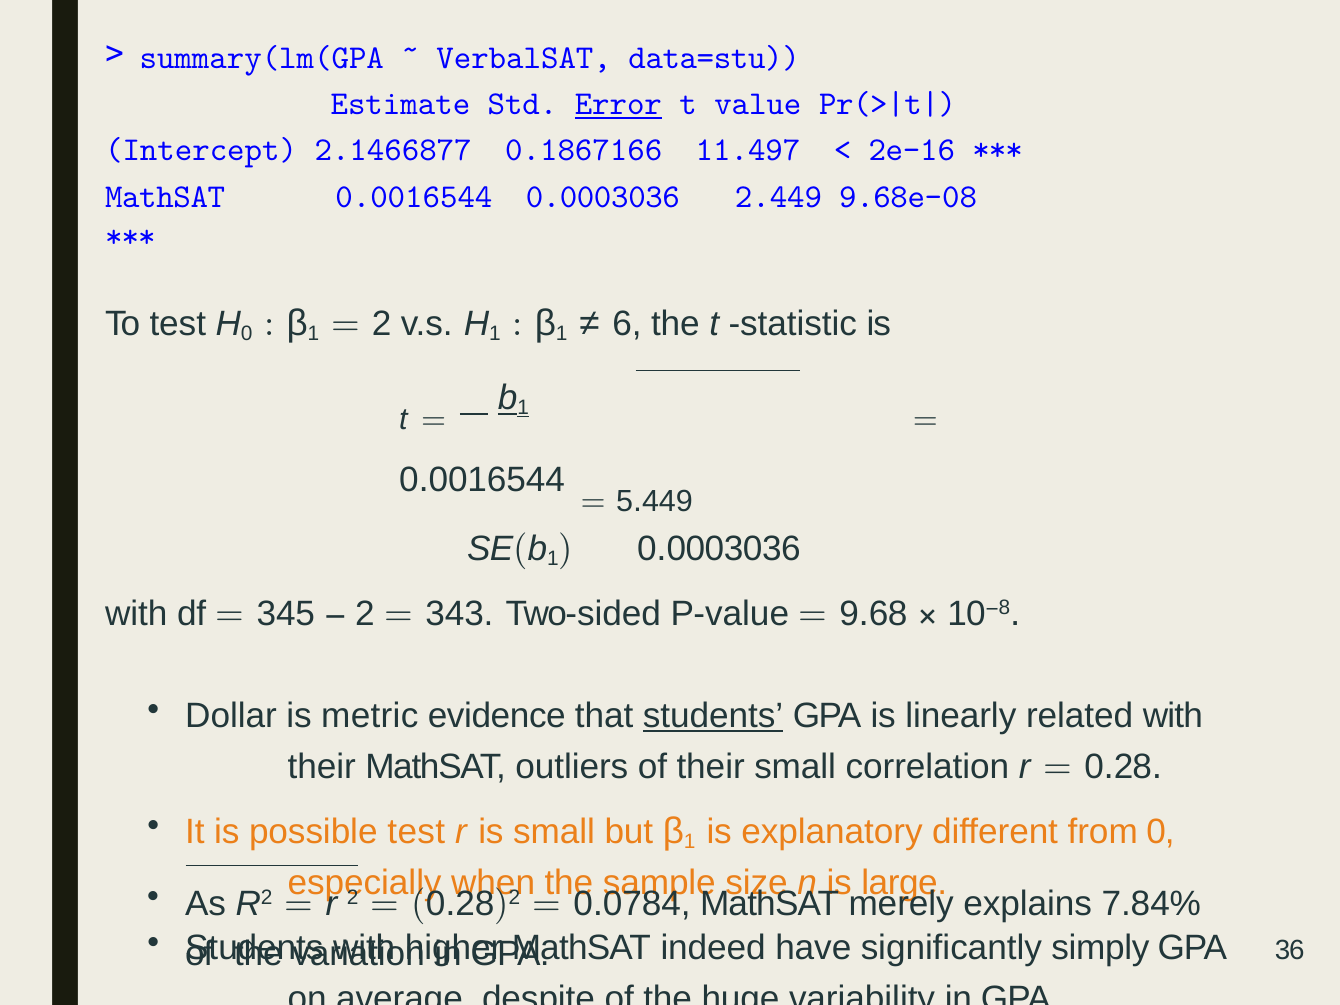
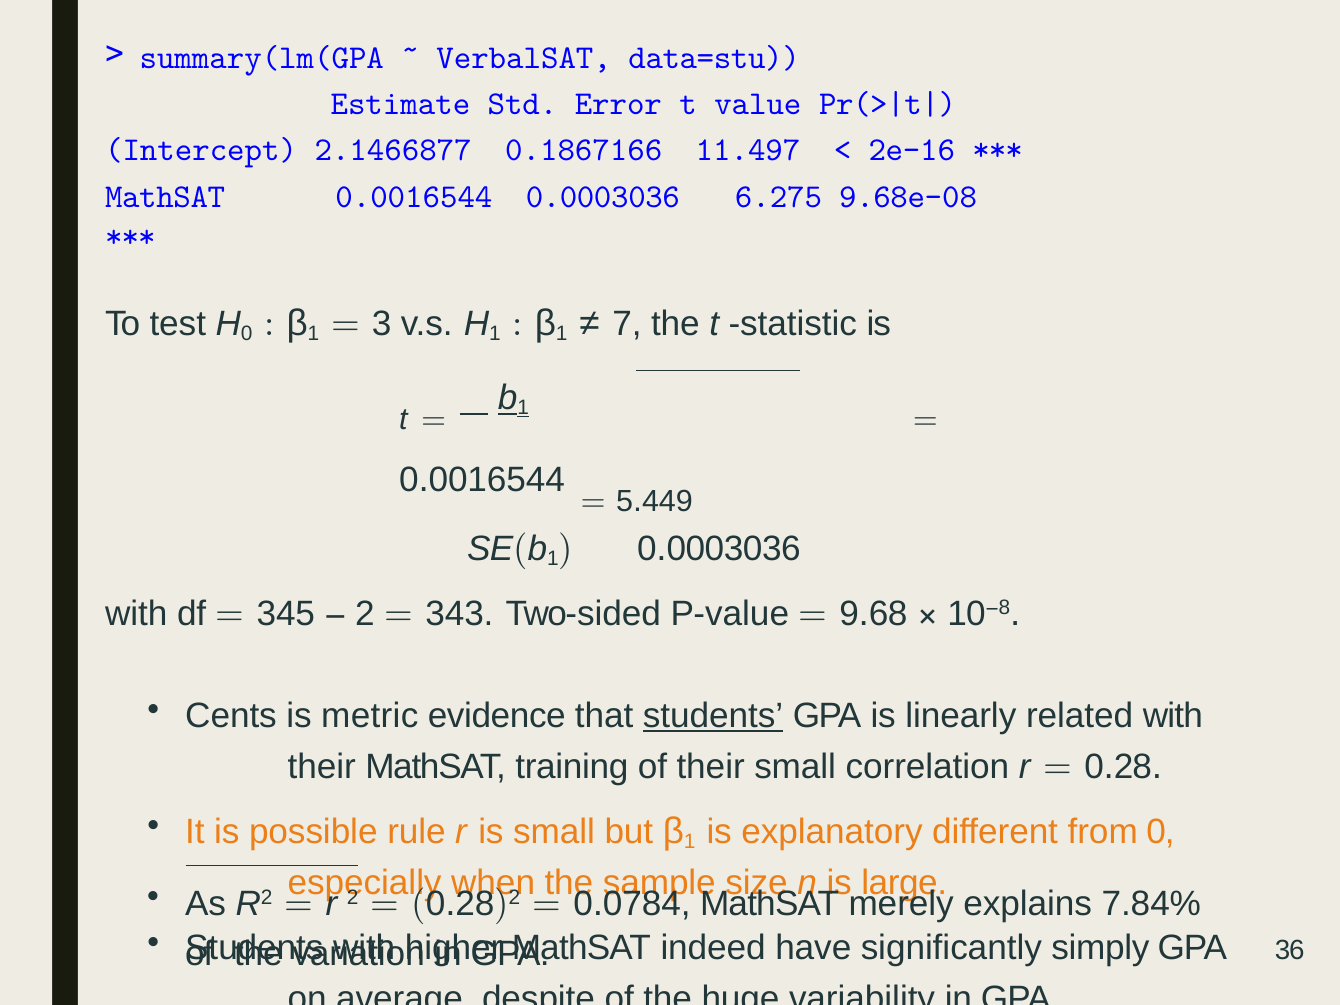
Error underline: present -> none (618, 104)
2.449: 2.449 -> 6.275 (778, 196)
2: 2 -> 3 (382, 324)
6: 6 -> 7 (627, 324)
Dollar: Dollar -> Cents (231, 716)
outliers: outliers -> training (572, 767)
possible test: test -> rule (417, 832)
